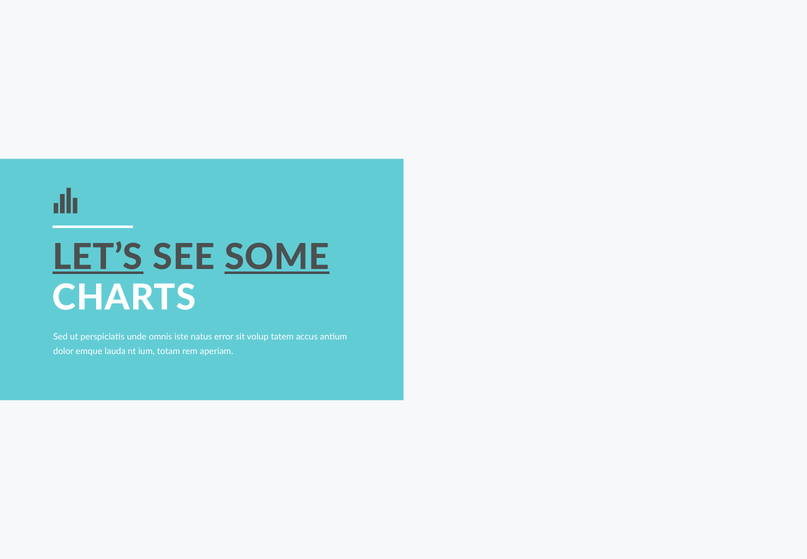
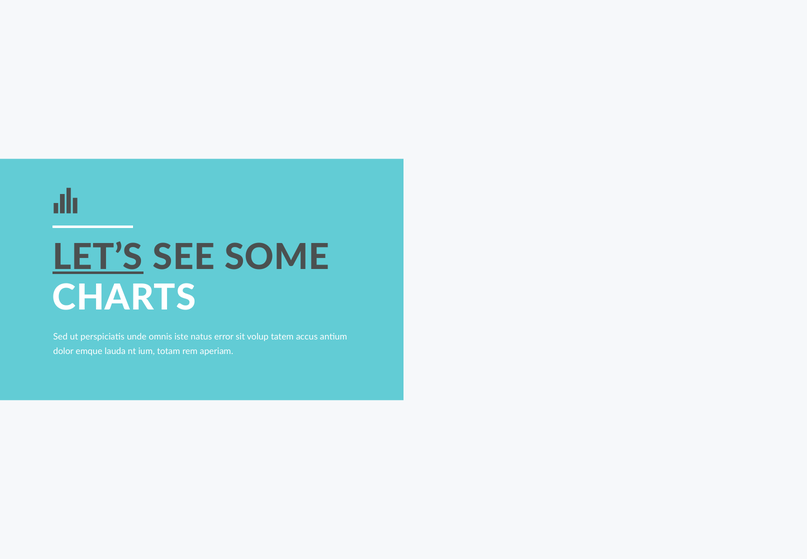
SOME underline: present -> none (277, 257)
